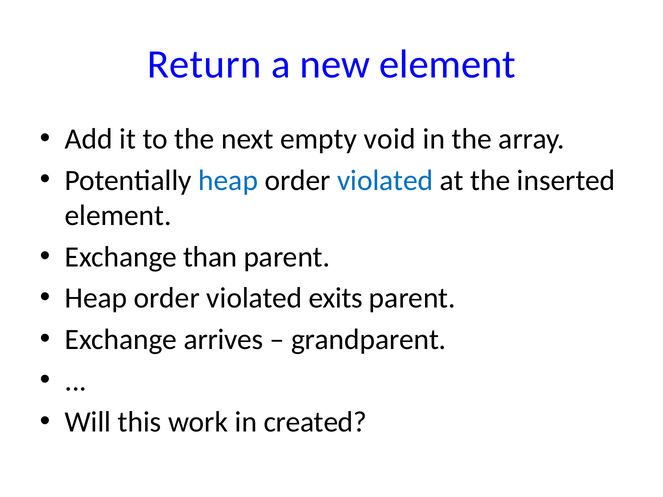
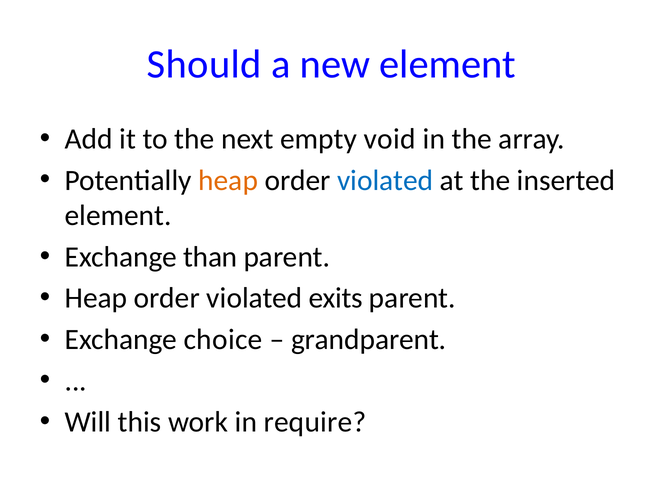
Return: Return -> Should (204, 64)
heap colour: blue -> orange (228, 180)
arrives: arrives -> choice (223, 340)
created: created -> require (315, 422)
